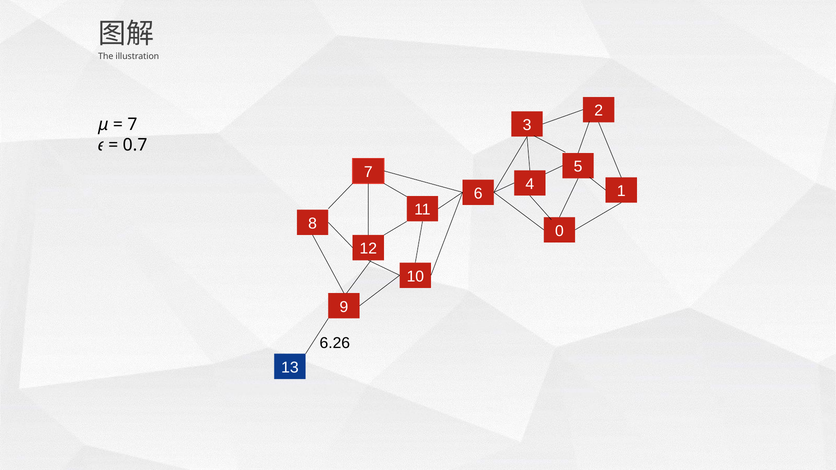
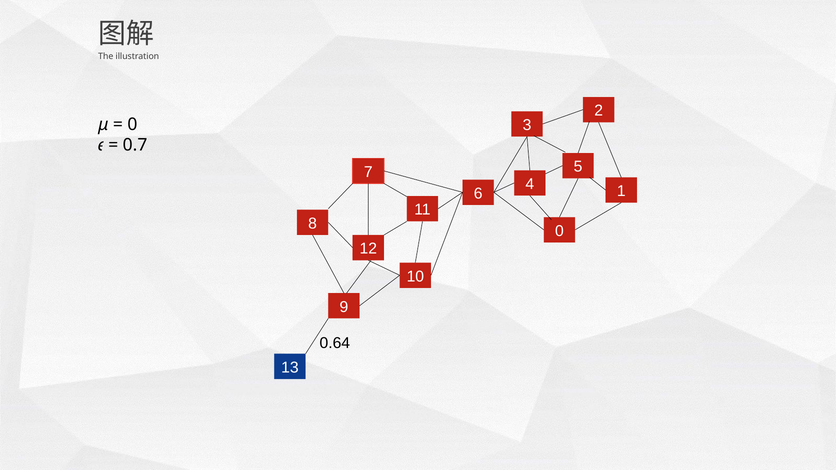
7: 7 -> 0 (132, 124)
6.26: 6.26 -> 0.64 (335, 343)
